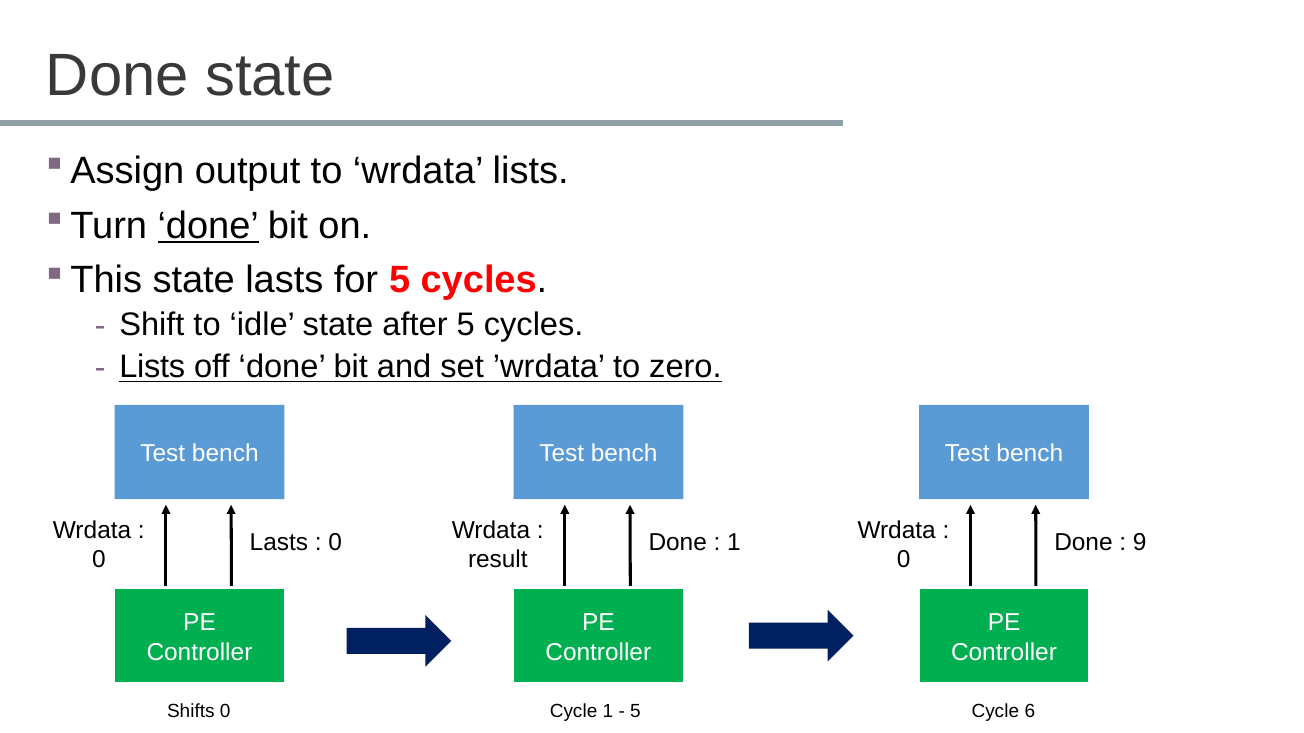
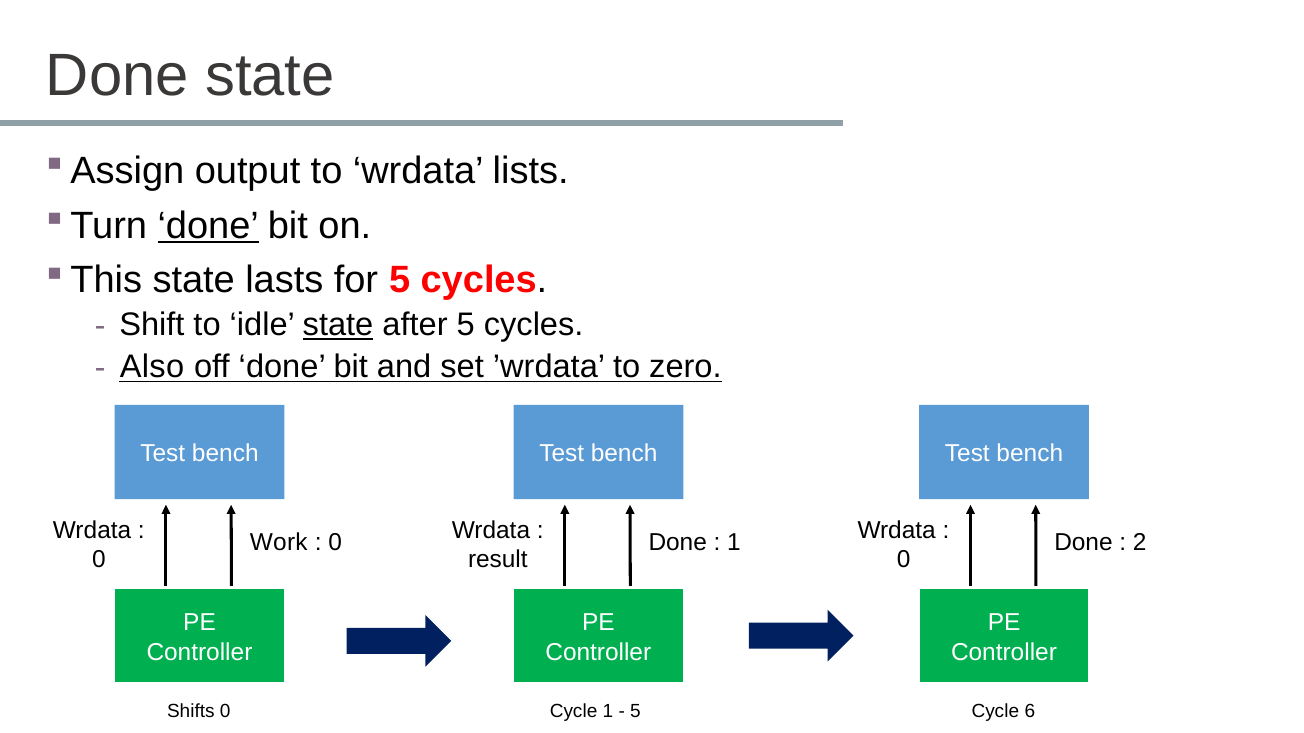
state underline: none -> present (338, 325)
Lists: Lists -> Also (152, 367)
Lasts: Lasts -> Work (279, 543)
9: 9 -> 2 (1140, 543)
